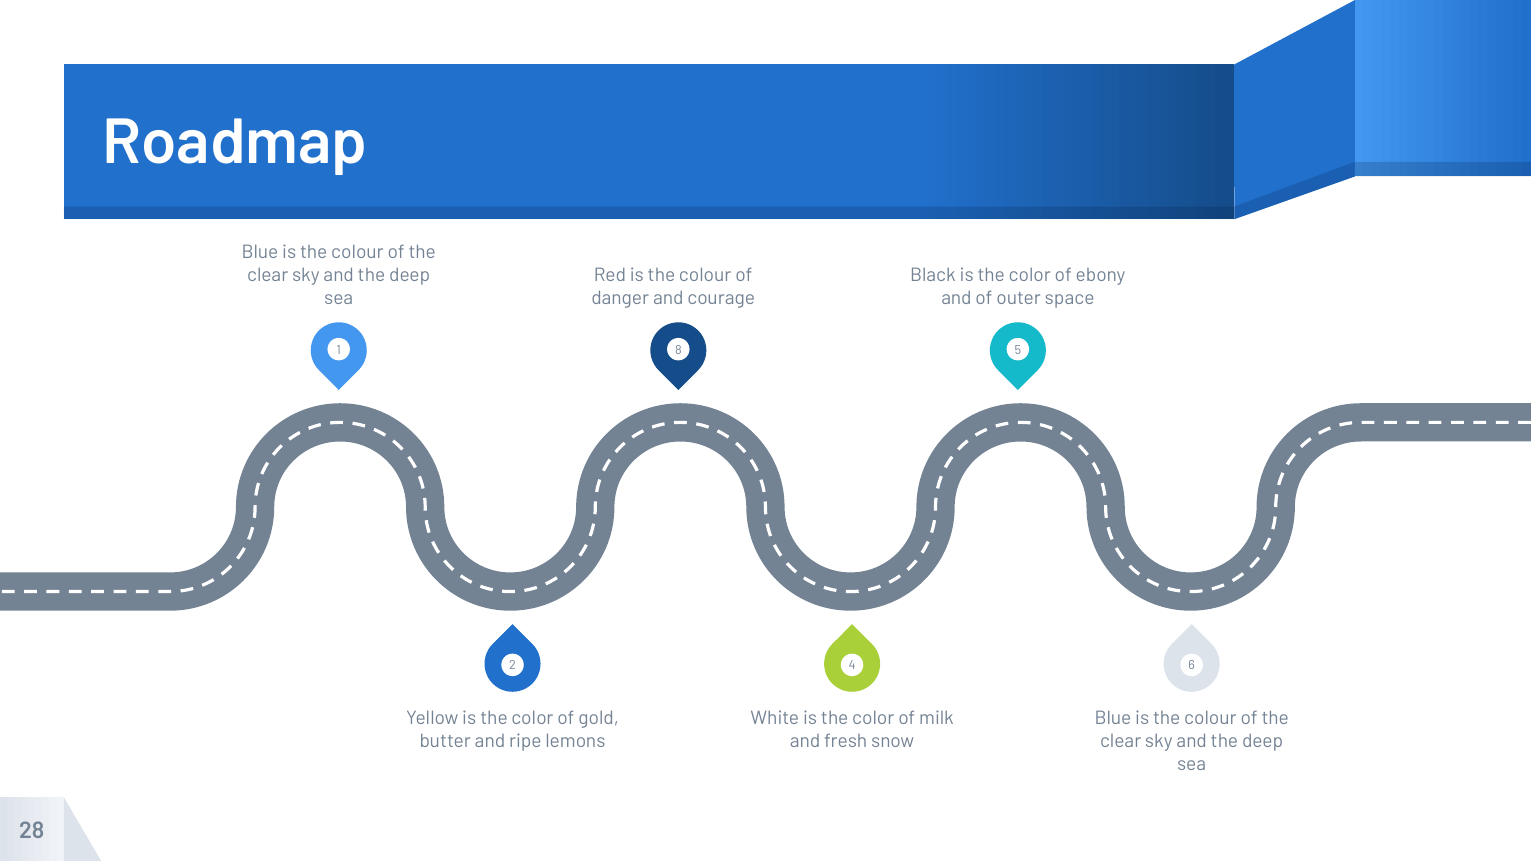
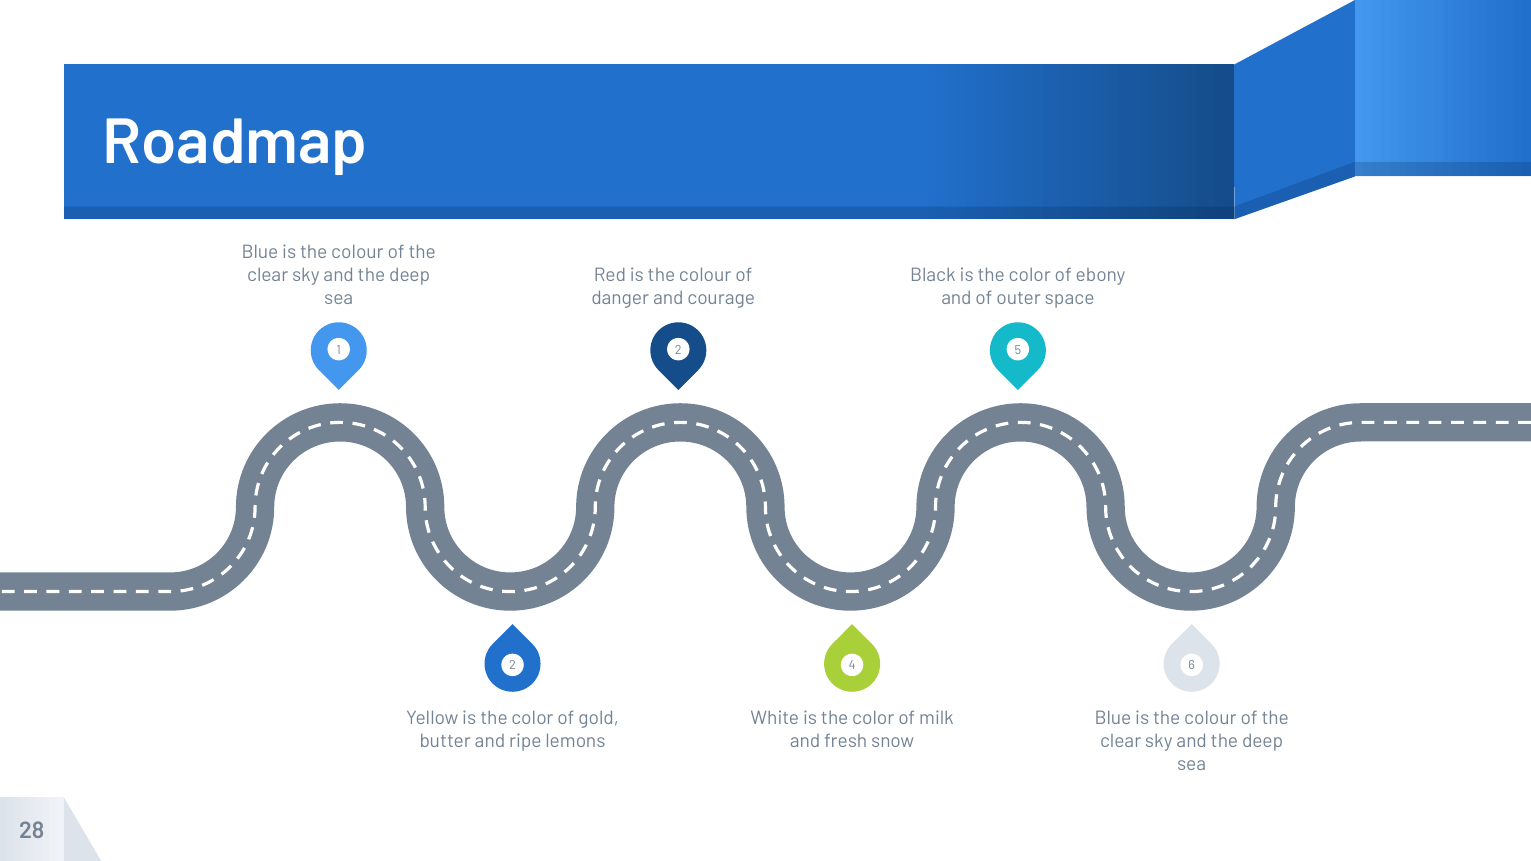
1 8: 8 -> 2 (678, 350)
